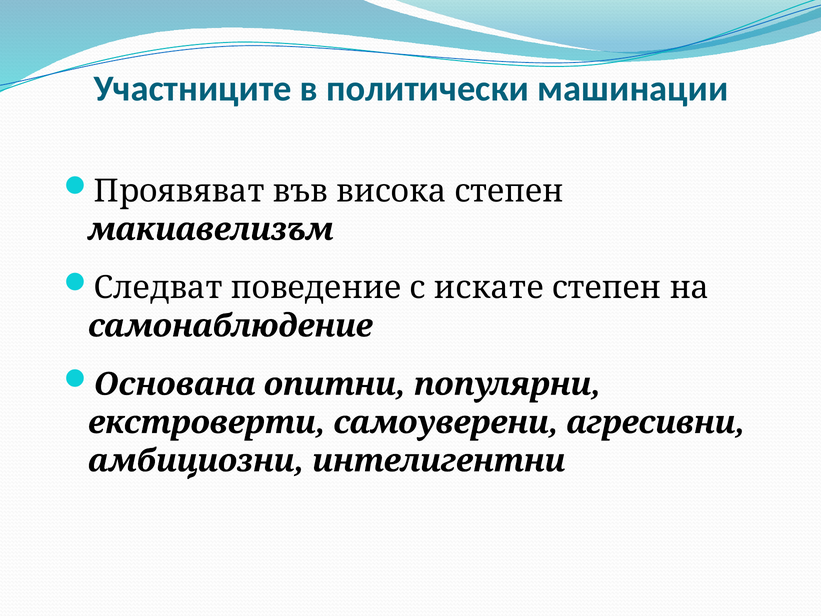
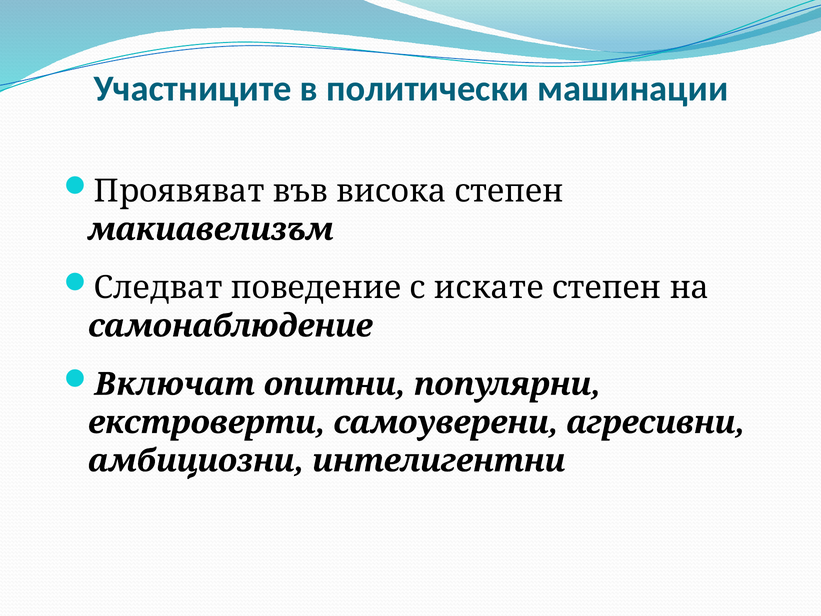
Основана: Основана -> Включат (175, 384)
